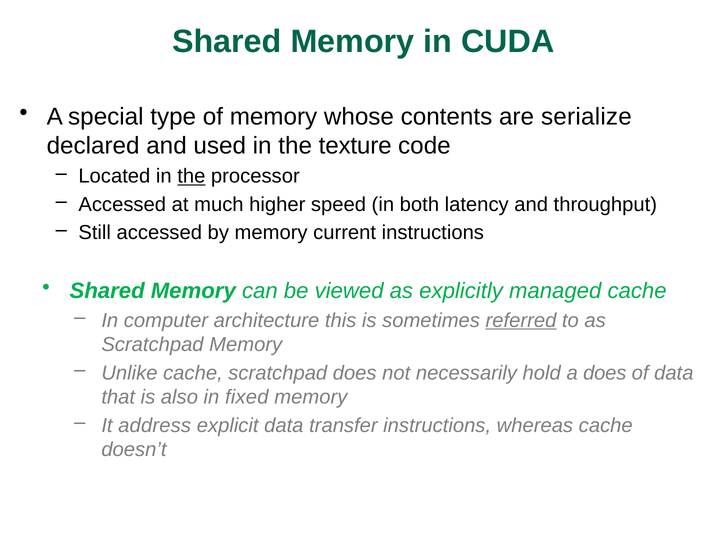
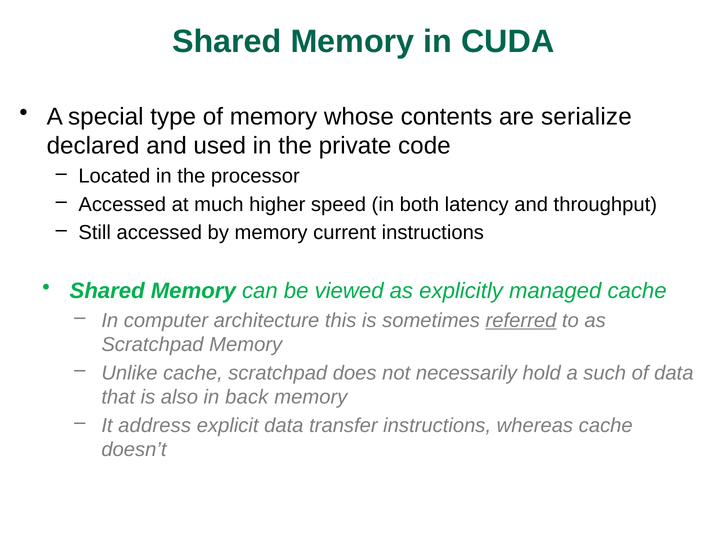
texture: texture -> private (355, 146)
the underline: present -> none (191, 176)
a does: does -> such (605, 373)
fixed: fixed -> back (247, 397)
